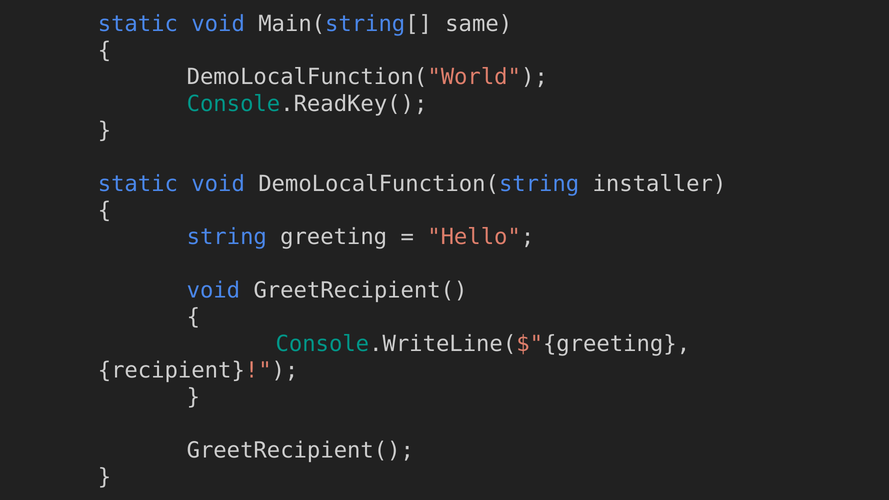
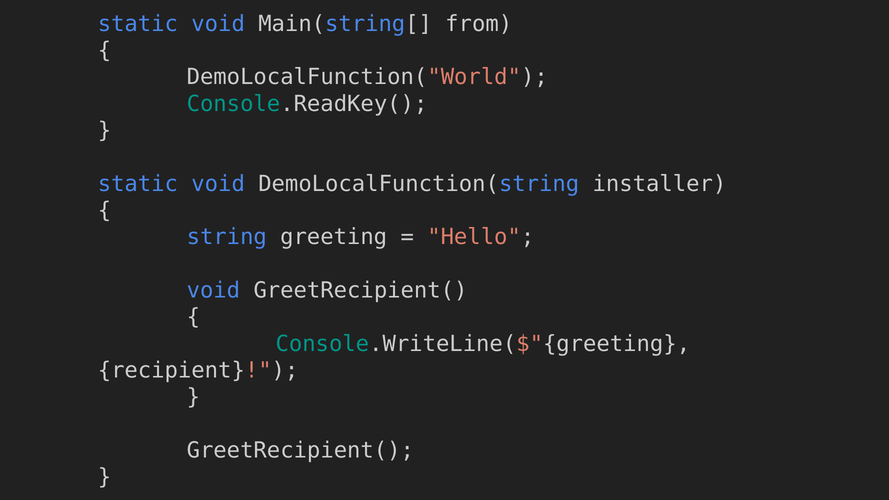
same: same -> from (479, 24)
